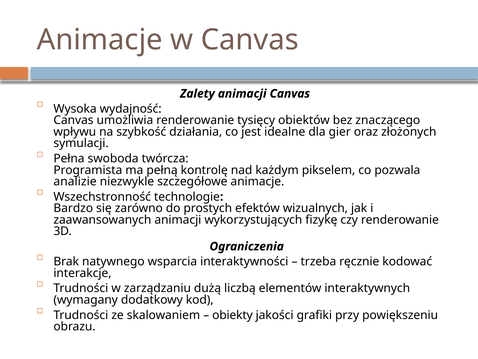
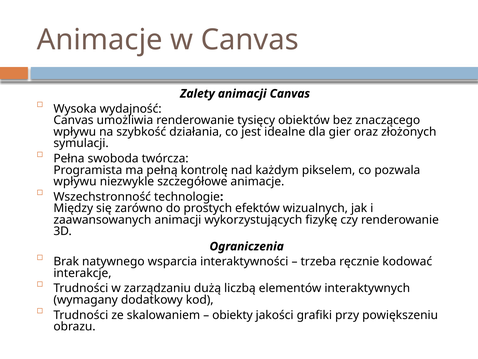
analizie: analizie -> wpływu (75, 181)
Bardzo: Bardzo -> Między (73, 208)
